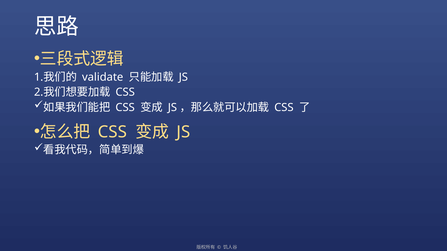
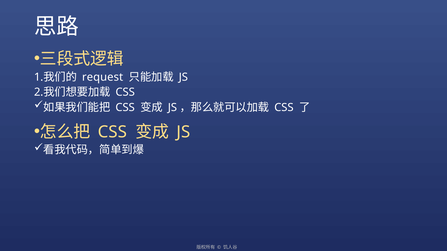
validate: validate -> request (103, 77)
